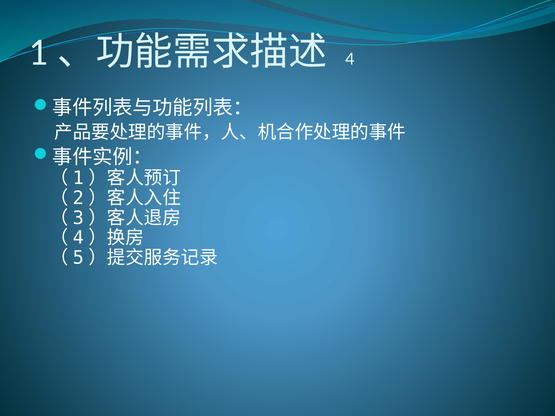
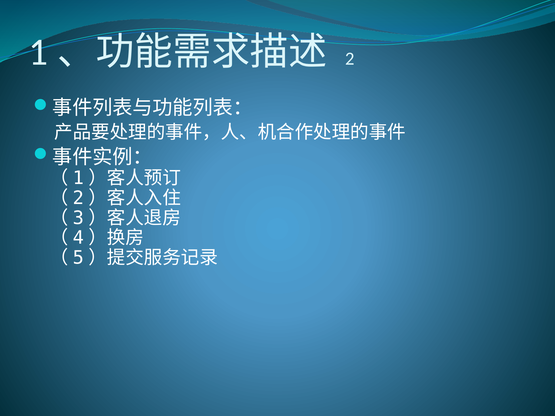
4: 4 -> 2 (350, 59)
